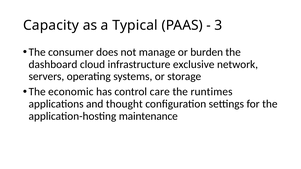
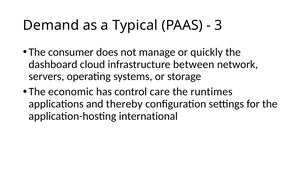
Capacity: Capacity -> Demand (51, 25)
burden: burden -> quickly (207, 52)
exclusive: exclusive -> between (194, 64)
thought: thought -> thereby (124, 104)
maintenance: maintenance -> international (148, 116)
